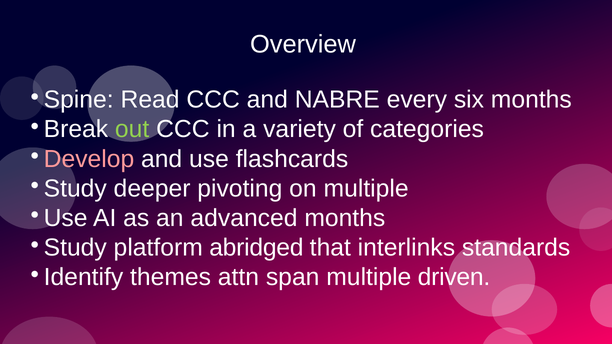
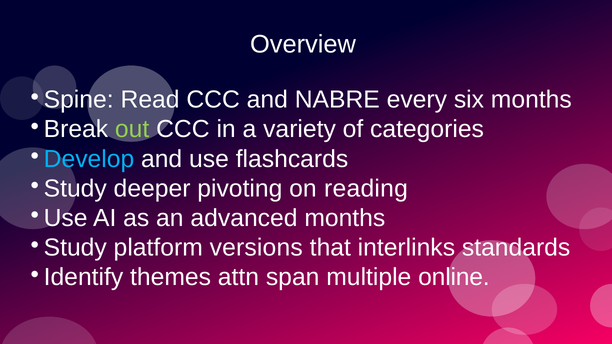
Develop colour: pink -> light blue (89, 159)
on multiple: multiple -> reading (366, 189)
abridged: abridged -> versions (256, 248)
driven: driven -> online (454, 277)
